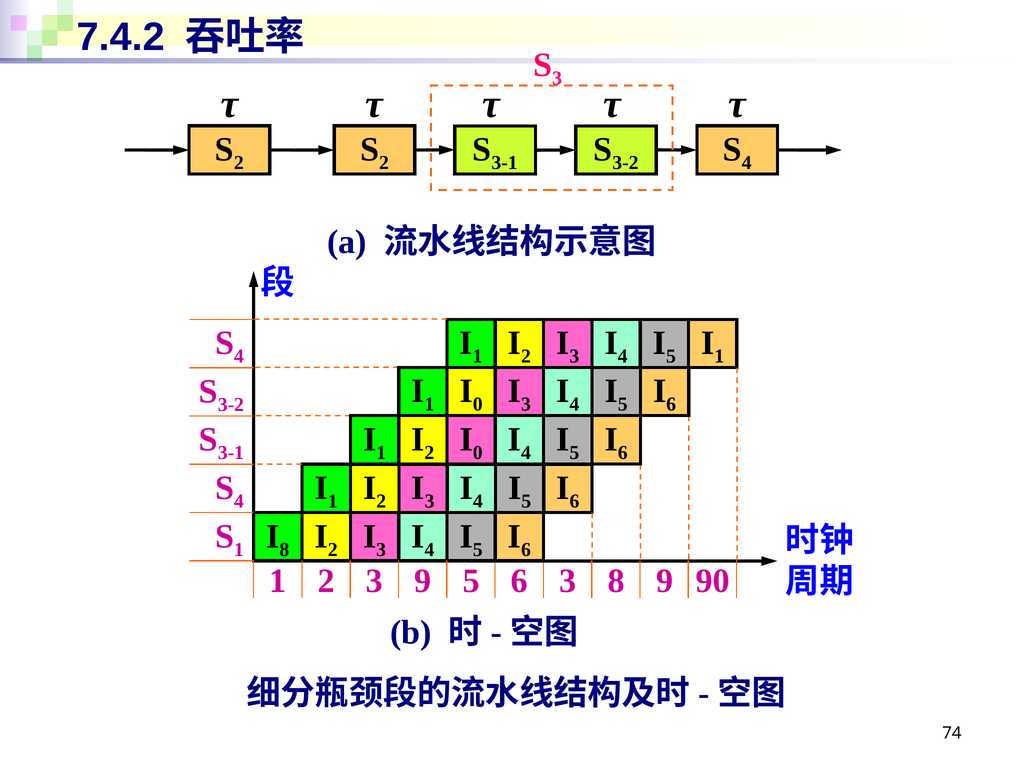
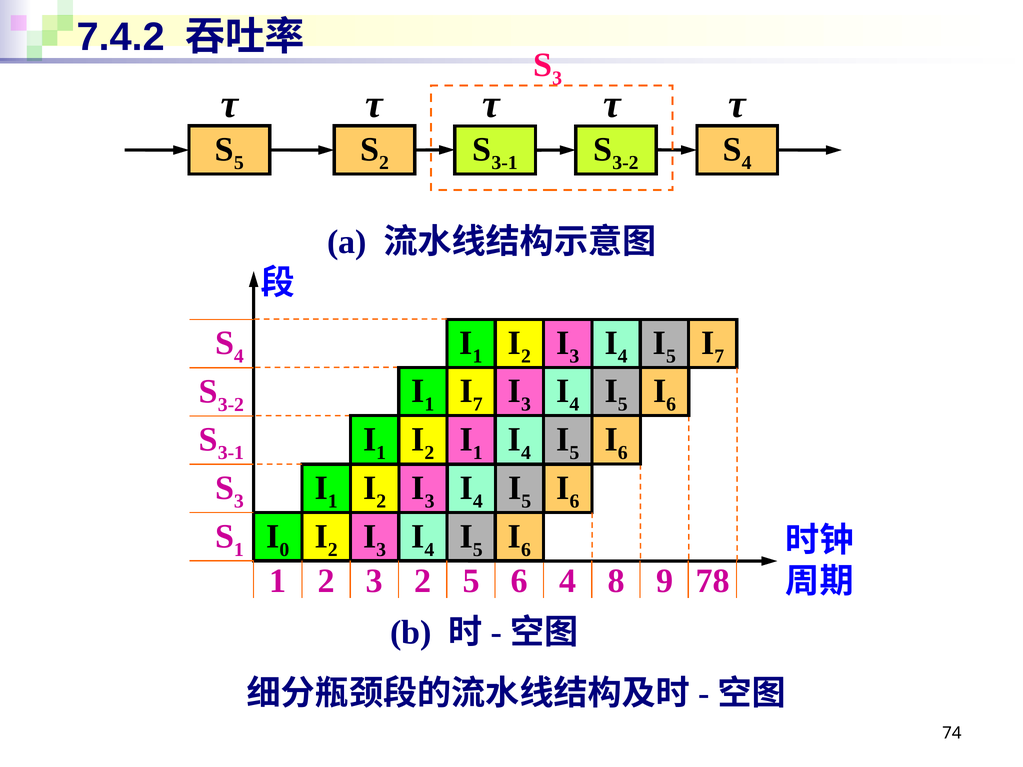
2: 2 -> 5 (239, 163)
1: 1 -> 7 (719, 356)
0: 0 -> 7 (478, 404)
0: 0 -> 1 (478, 453)
4: 4 -> 3 (239, 501)
8: 8 -> 0 (284, 550)
2 9: 9 -> 2 (423, 581)
6 3: 3 -> 4 (568, 581)
90: 90 -> 78 (713, 581)
